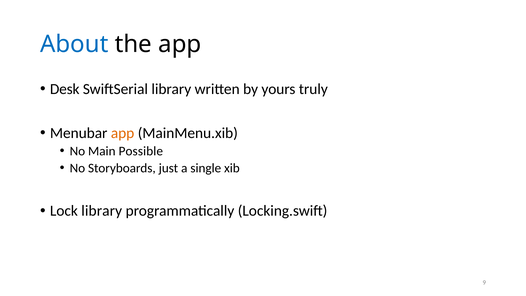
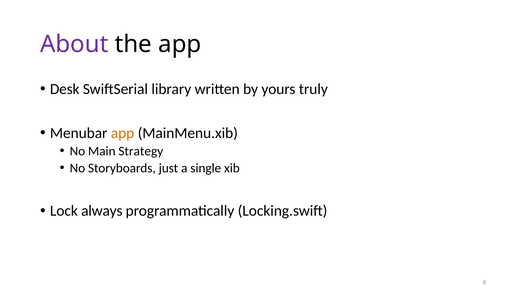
About colour: blue -> purple (74, 44)
Possible: Possible -> Strategy (141, 151)
Lock library: library -> always (102, 211)
